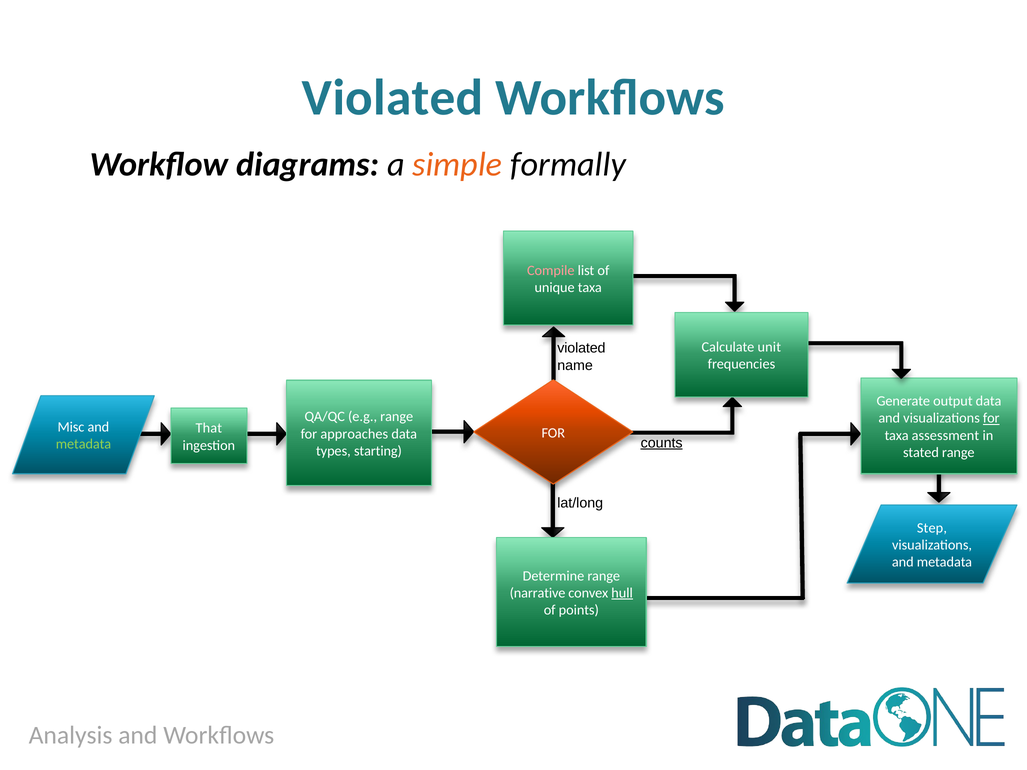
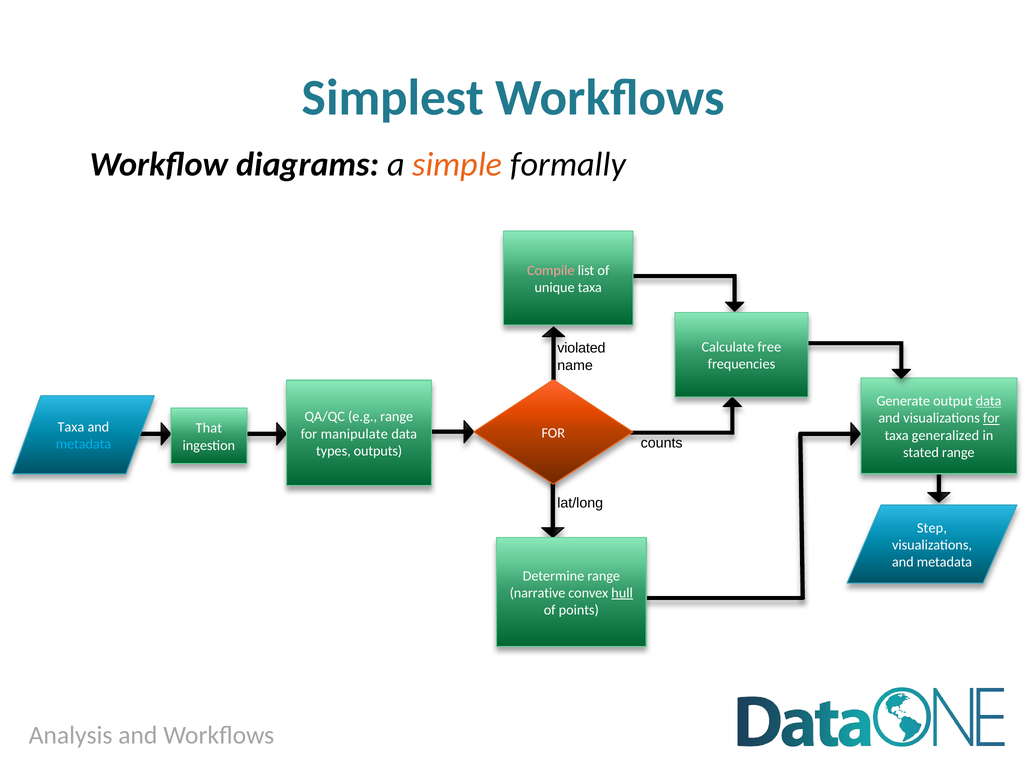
Violated: Violated -> Simplest (393, 98)
unit: unit -> free (769, 347)
data underline: none -> present (989, 401)
Misc: Misc -> Taxa (71, 427)
approaches: approaches -> manipulate (354, 434)
assessment: assessment -> generalized (945, 435)
counts underline: present -> none (662, 443)
metadata colour: light green -> light blue (83, 444)
starting: starting -> outputs (378, 451)
